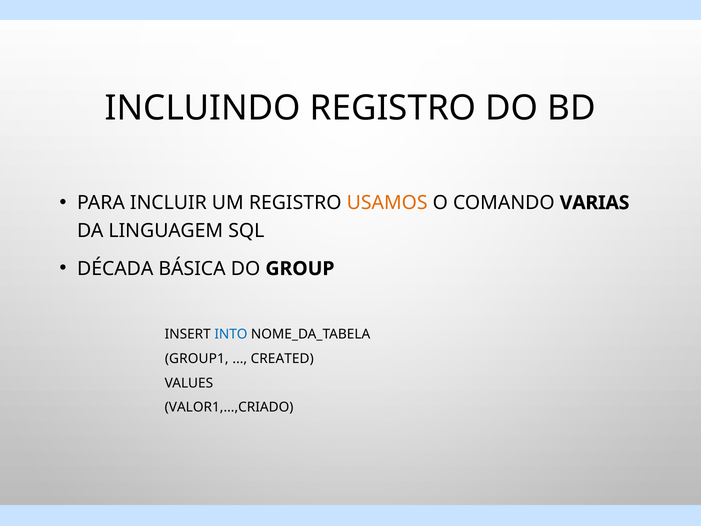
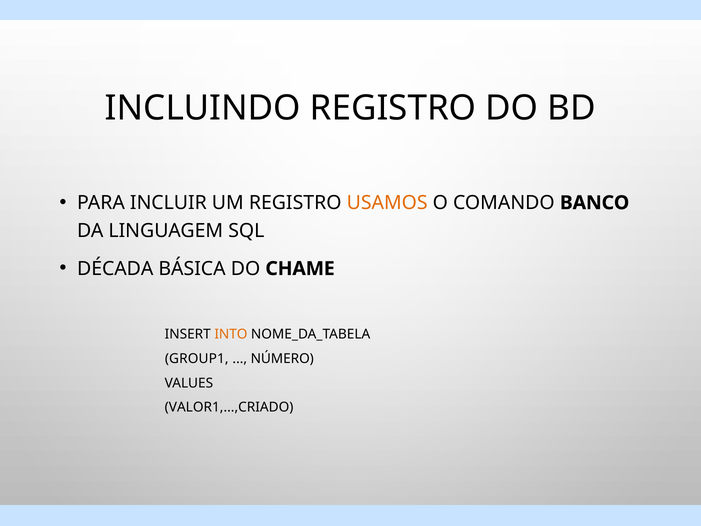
VARIAS: VARIAS -> BANCO (595, 203)
GROUP: GROUP -> CHAME (300, 269)
INTO colour: blue -> orange (231, 334)
CREATED: CREATED -> NÚMERO (282, 358)
